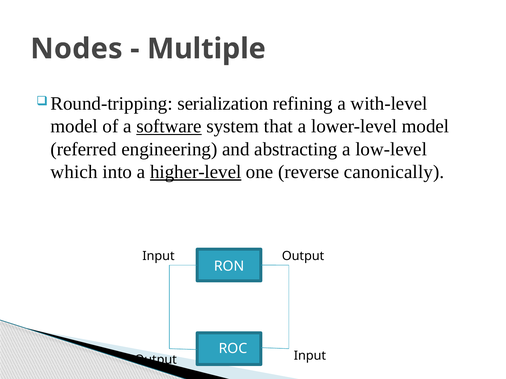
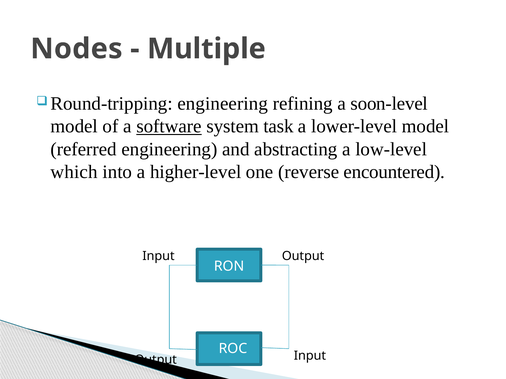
Round-tripping serialization: serialization -> engineering (223, 104)
with-level: with-level -> soon-level (389, 104)
that: that -> task (279, 127)
higher-level underline: present -> none (196, 172)
canonically: canonically -> encountered (394, 172)
